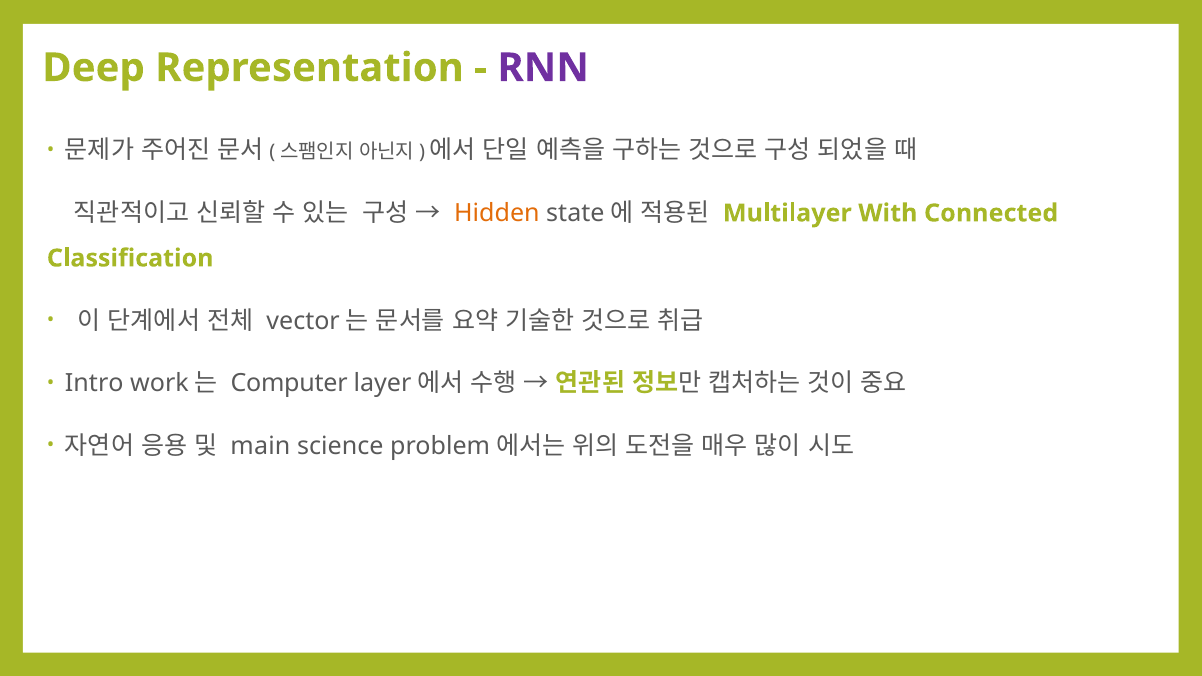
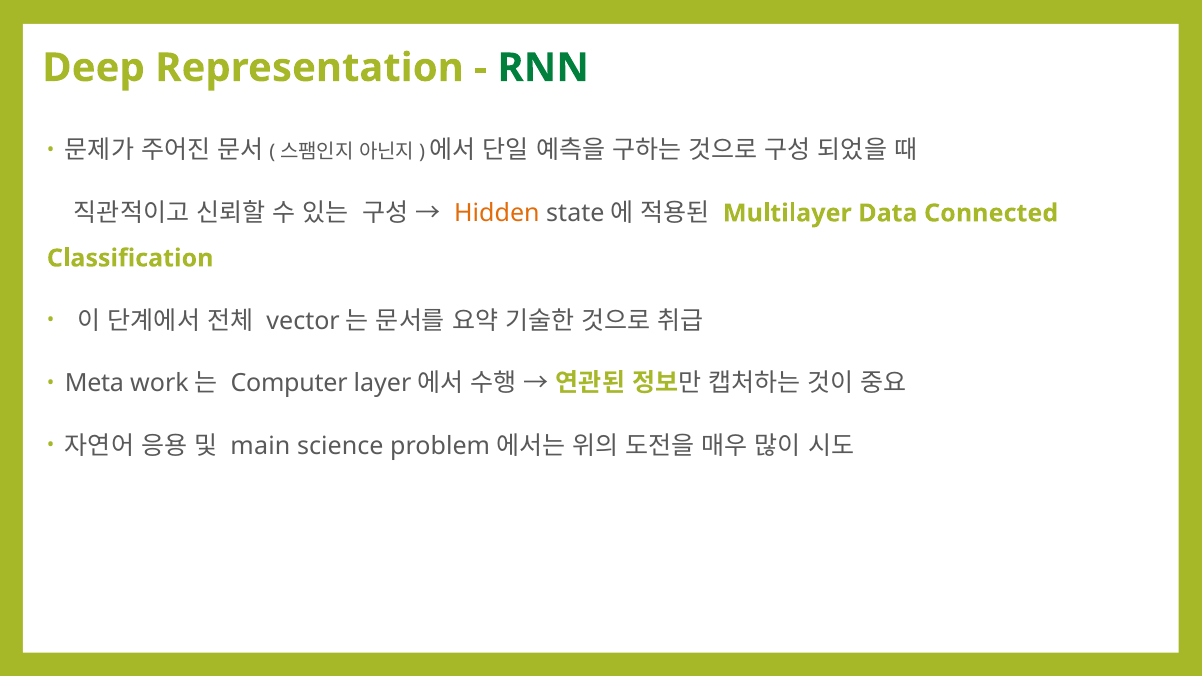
RNN colour: purple -> green (543, 68)
With: With -> Data (888, 213)
Intro: Intro -> Meta (94, 383)
